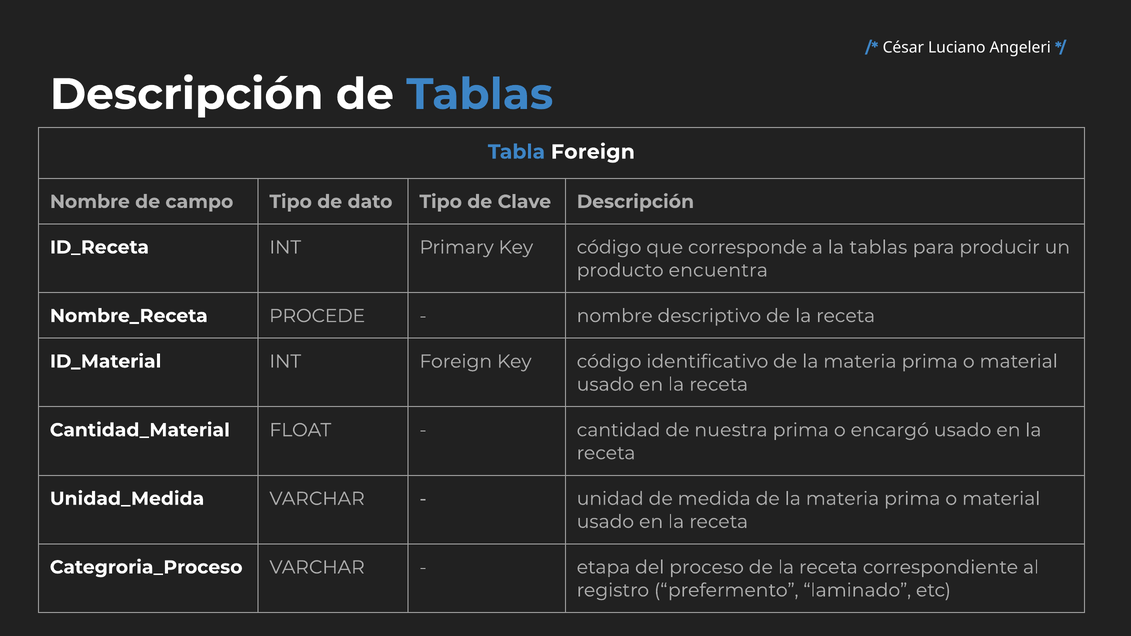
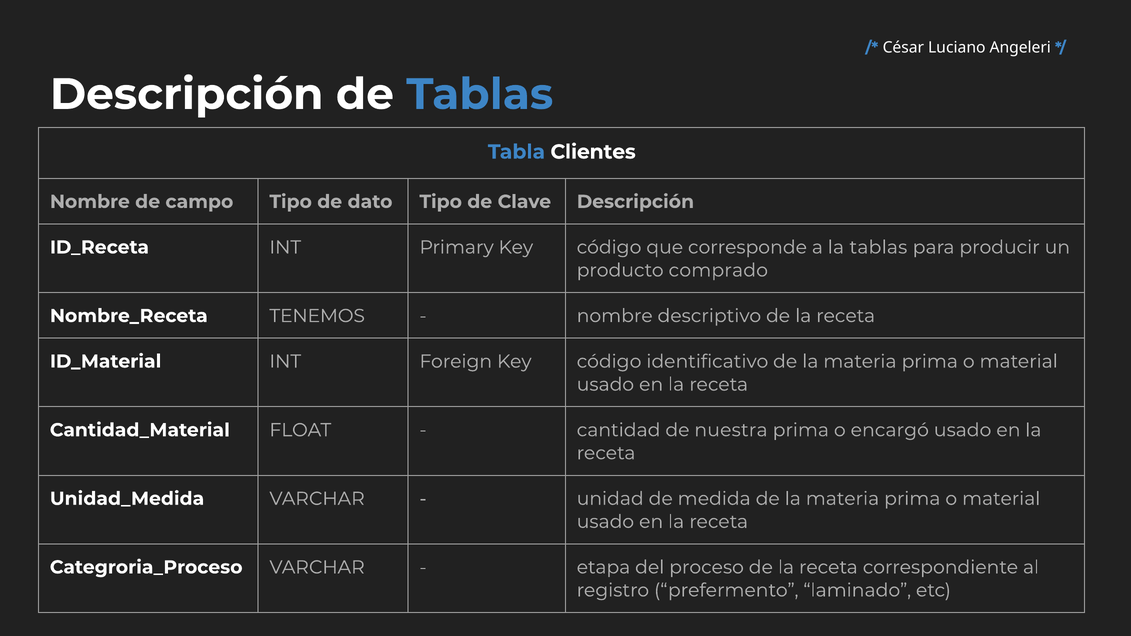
Tabla Foreign: Foreign -> Clientes (593, 152)
encuentra: encuentra -> comprado (718, 270)
PROCEDE: PROCEDE -> TENEMOS (317, 316)
